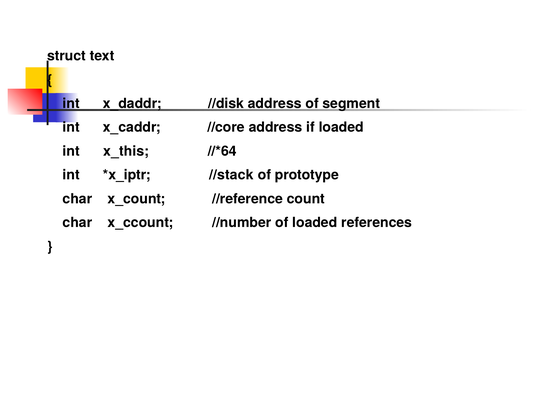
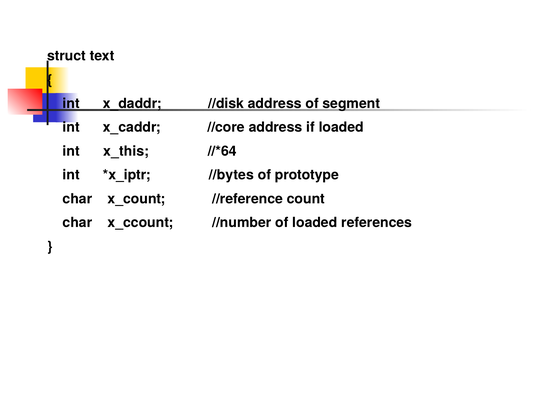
//stack: //stack -> //bytes (231, 175)
